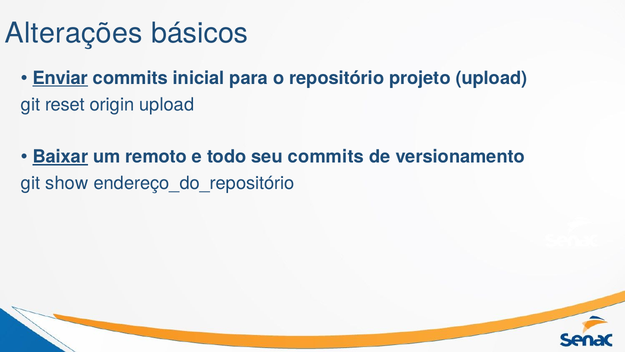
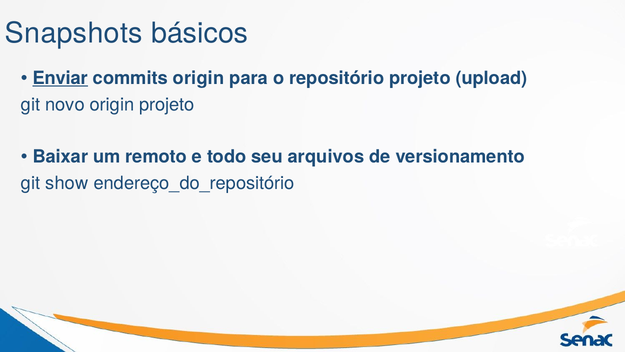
Alterações: Alterações -> Snapshots (74, 33)
commits inicial: inicial -> origin (199, 78)
reset: reset -> novo (65, 104)
origin upload: upload -> projeto (167, 104)
Baixar underline: present -> none (60, 157)
seu commits: commits -> arquivos (326, 157)
